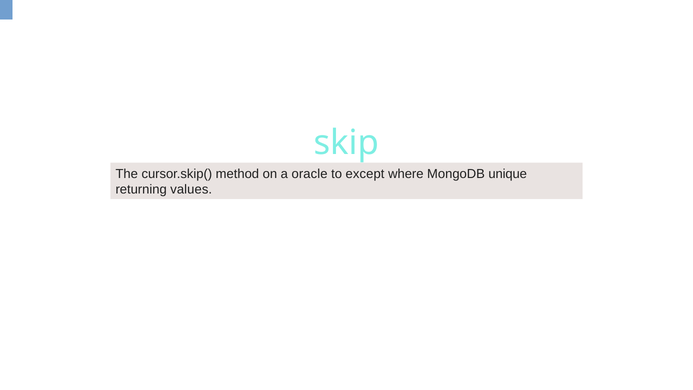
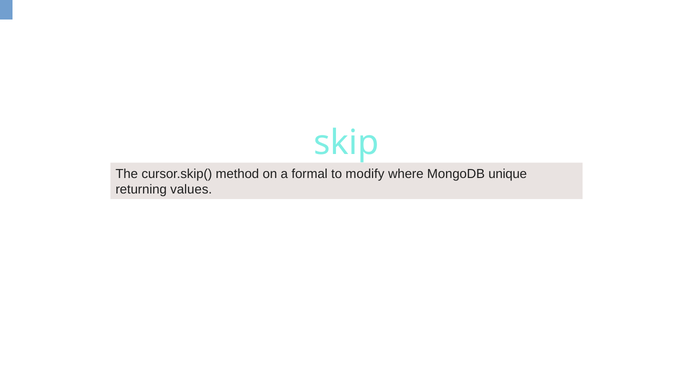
oracle: oracle -> formal (310, 174)
except: except -> modify (365, 174)
